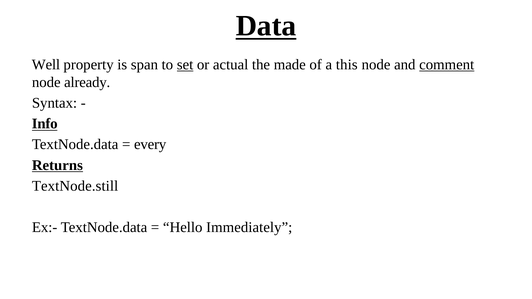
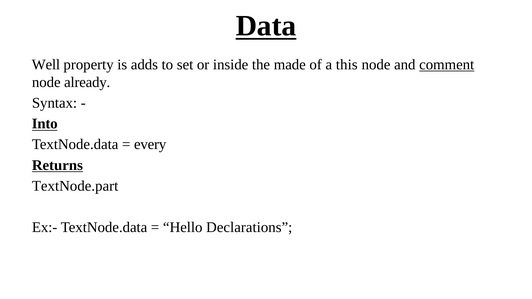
span: span -> adds (144, 65)
set underline: present -> none (185, 65)
actual: actual -> inside (231, 65)
Info: Info -> Into (45, 124)
TextNode.still: TextNode.still -> TextNode.part (75, 186)
Immediately: Immediately -> Declarations (249, 227)
